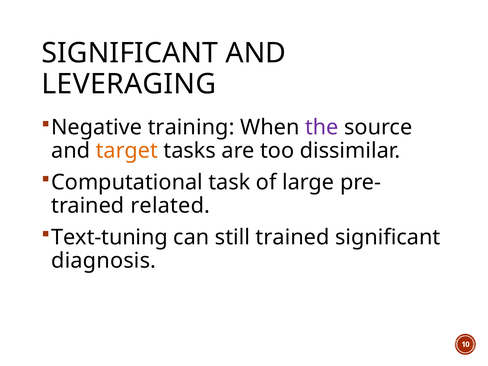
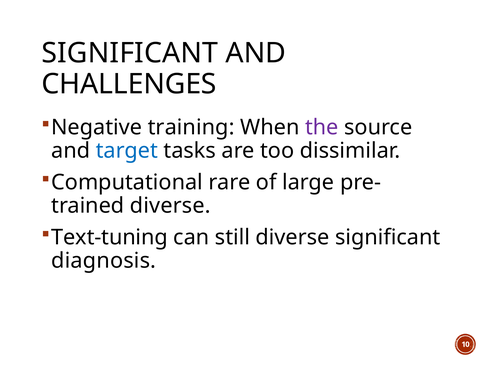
LEVERAGING: LEVERAGING -> CHALLENGES (129, 84)
target colour: orange -> blue (127, 151)
task: task -> rare (229, 182)
related: related -> diverse (170, 206)
still trained: trained -> diverse (293, 237)
